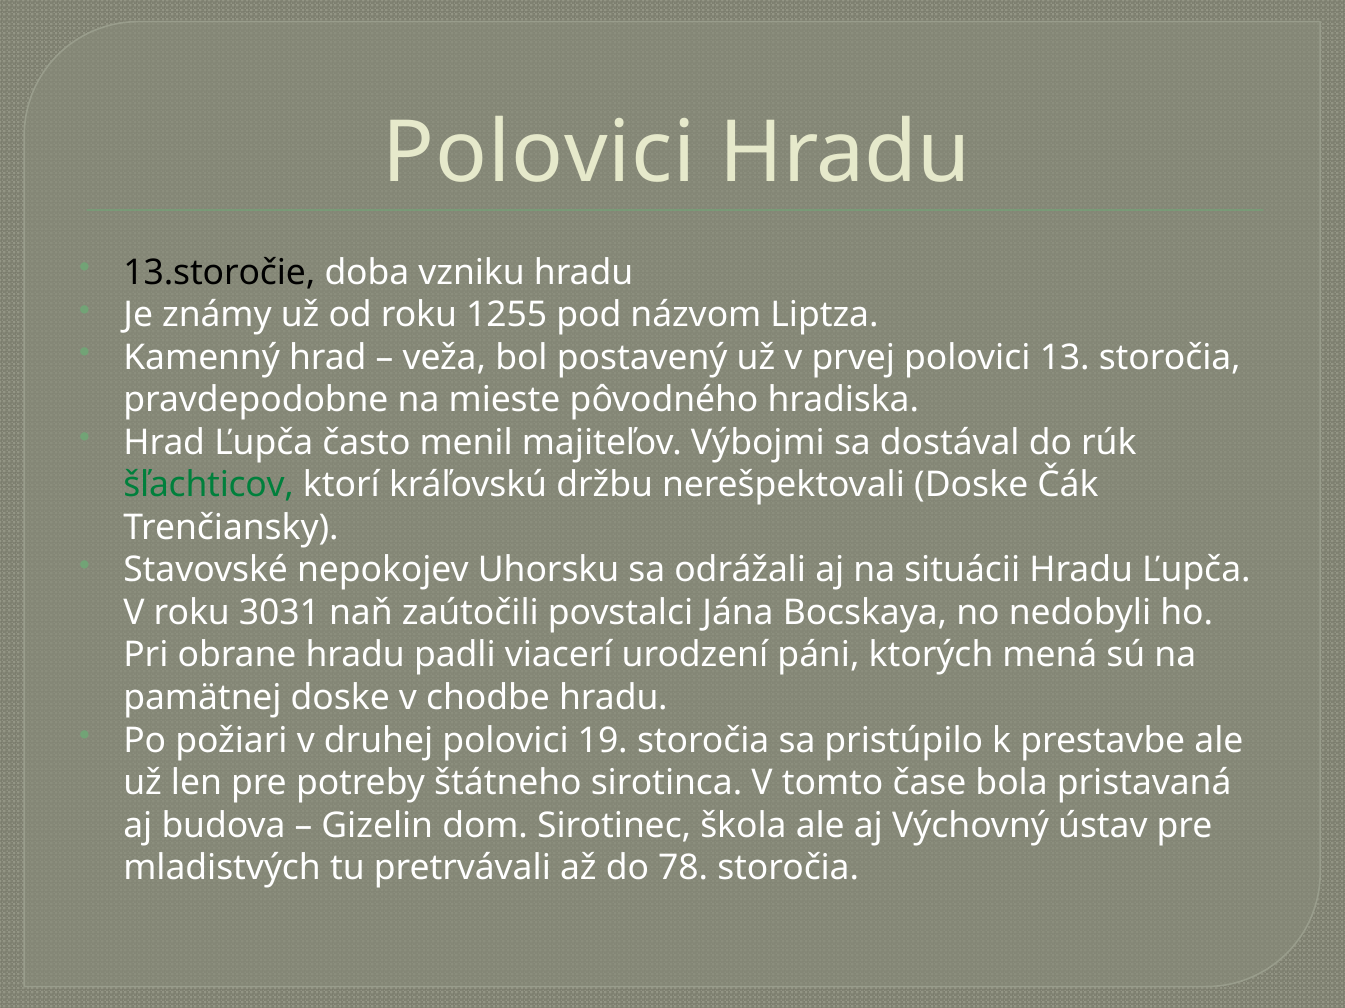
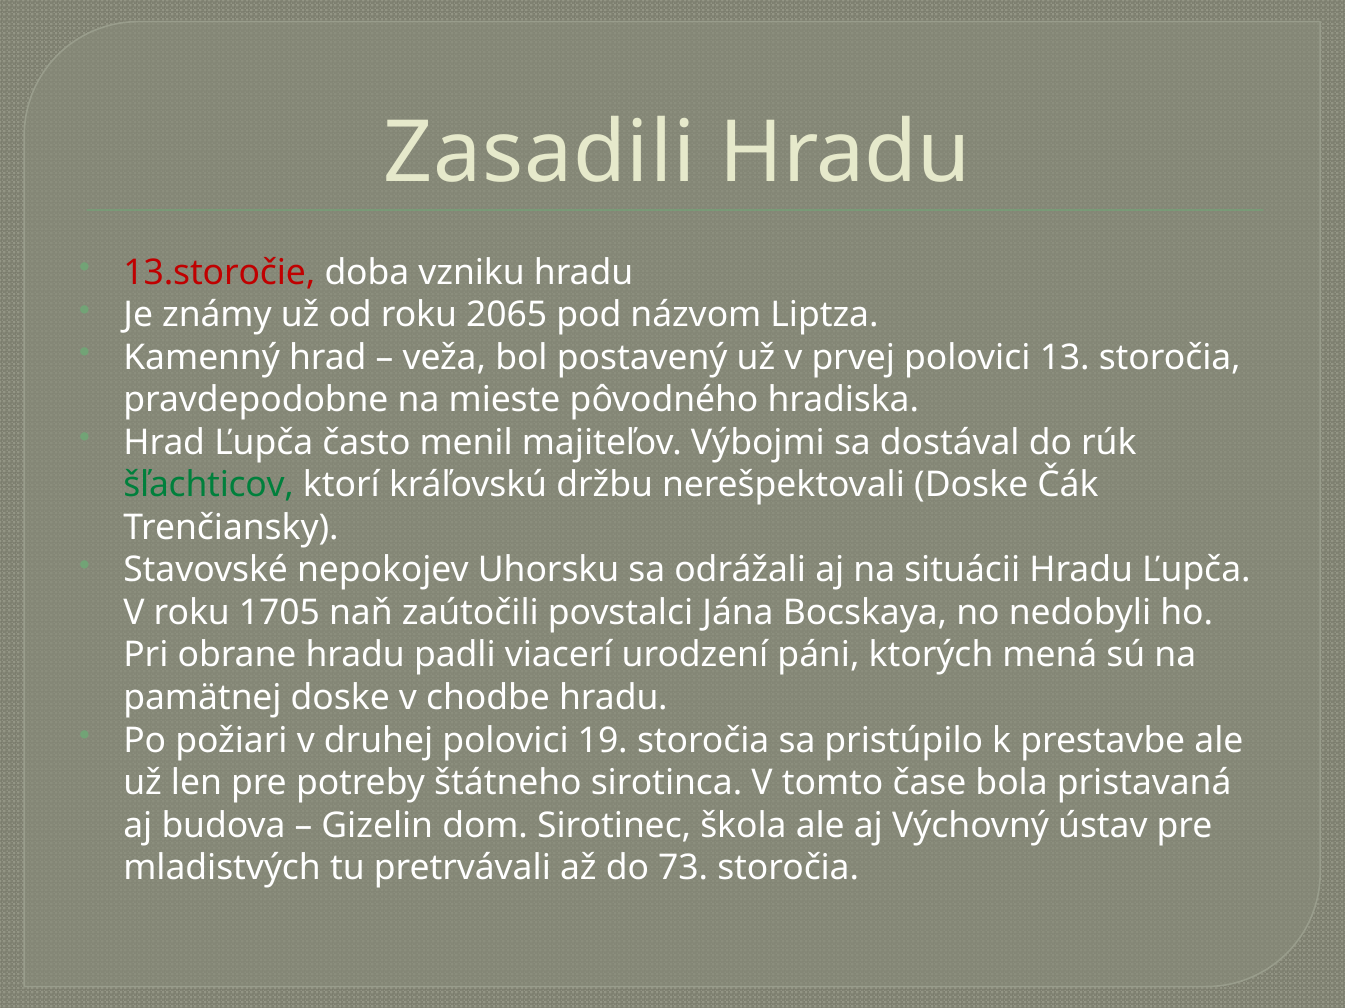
Polovici: Polovici -> Zasadili (539, 153)
13.storočie colour: black -> red (219, 273)
1255: 1255 -> 2065 (507, 315)
3031: 3031 -> 1705 (280, 613)
78: 78 -> 73 (683, 869)
